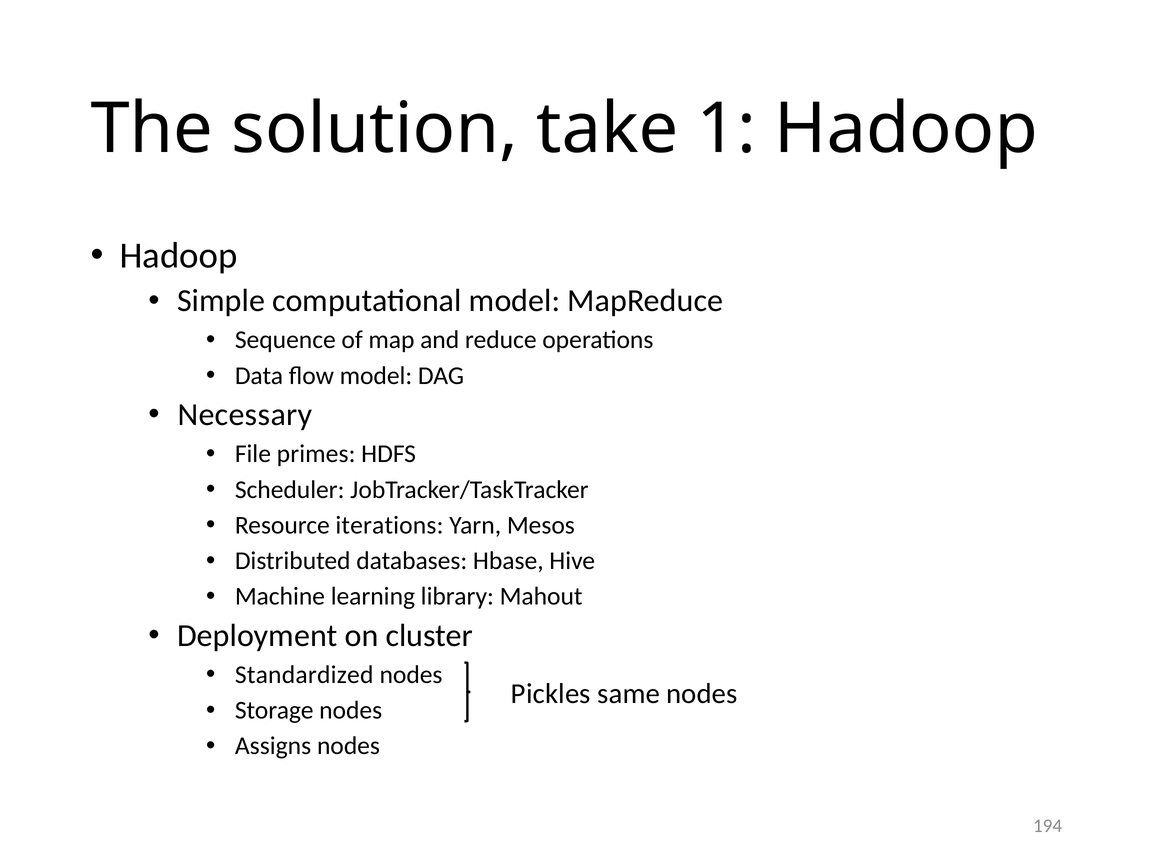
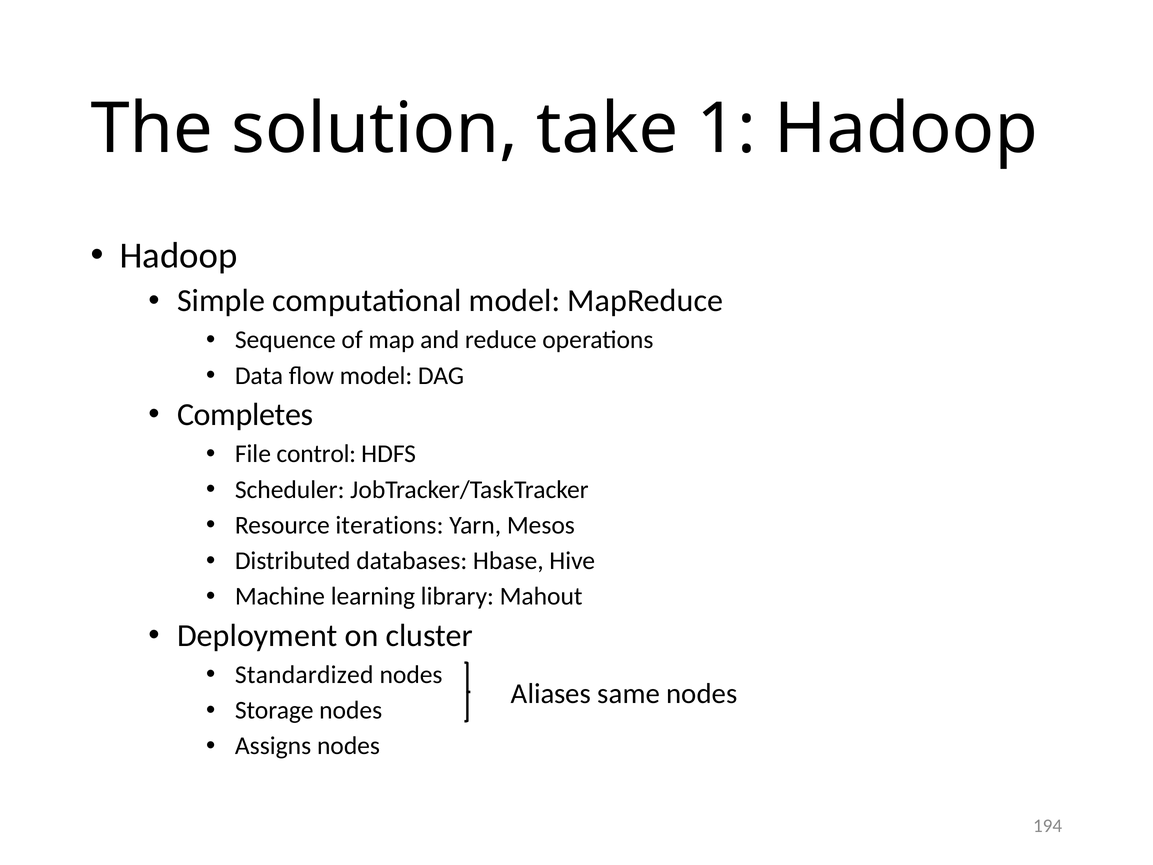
Necessary: Necessary -> Completes (245, 415)
primes: primes -> control (316, 454)
Pickles: Pickles -> Aliases (551, 693)
